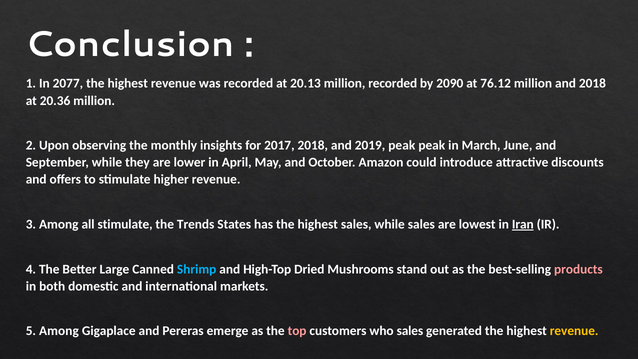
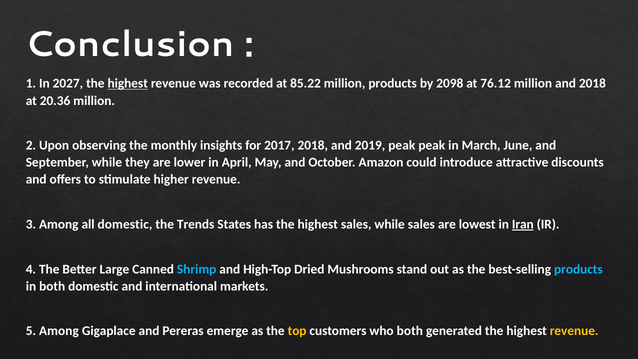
2077: 2077 -> 2027 (68, 84)
highest underline: none -> present (128, 84)
20.13: 20.13 -> 85.22 (306, 84)
million recorded: recorded -> products (393, 84)
2090: 2090 -> 2098 (450, 84)
all stimulate: stimulate -> domestic (125, 224)
products colour: pink -> light blue (578, 269)
top colour: pink -> yellow (297, 331)
who sales: sales -> both (410, 331)
